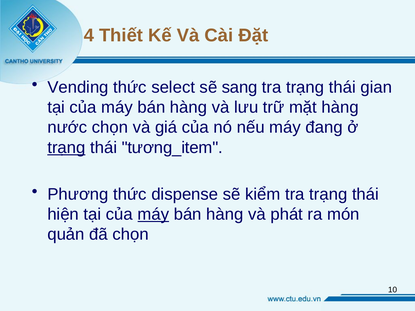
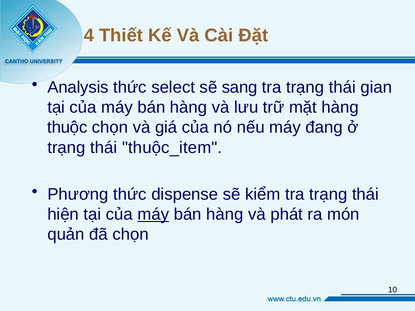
Vending: Vending -> Analysis (78, 87)
nước: nước -> thuộc (67, 128)
trạng underline: present -> none (66, 148)
tương_item: tương_item -> thuộc_item (172, 148)
